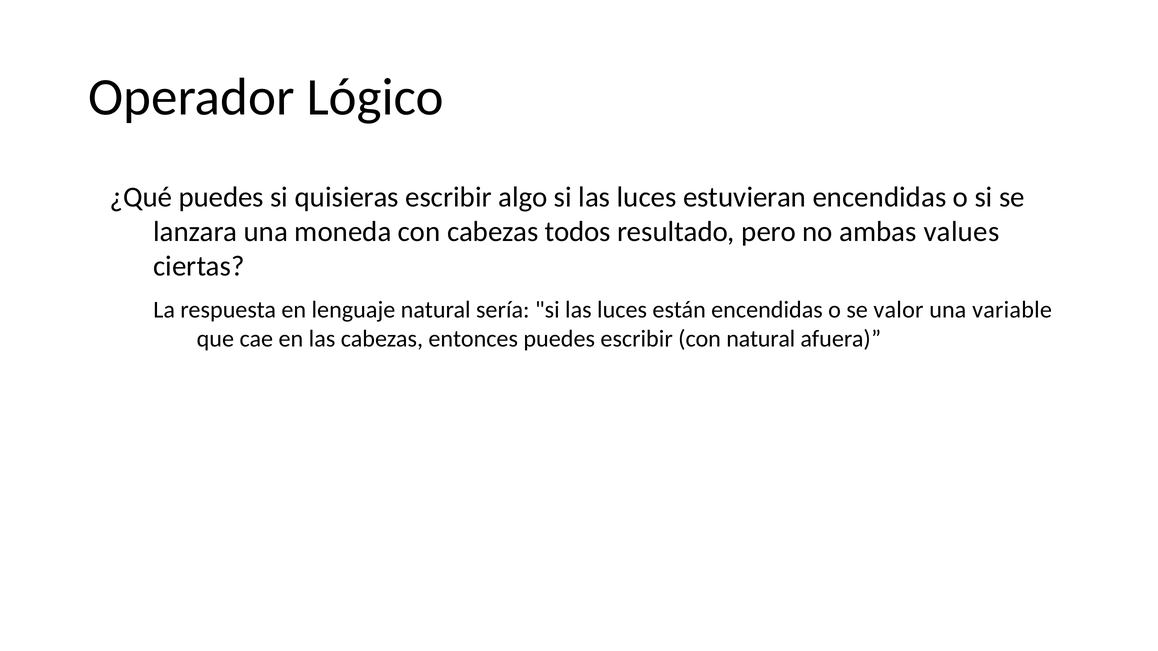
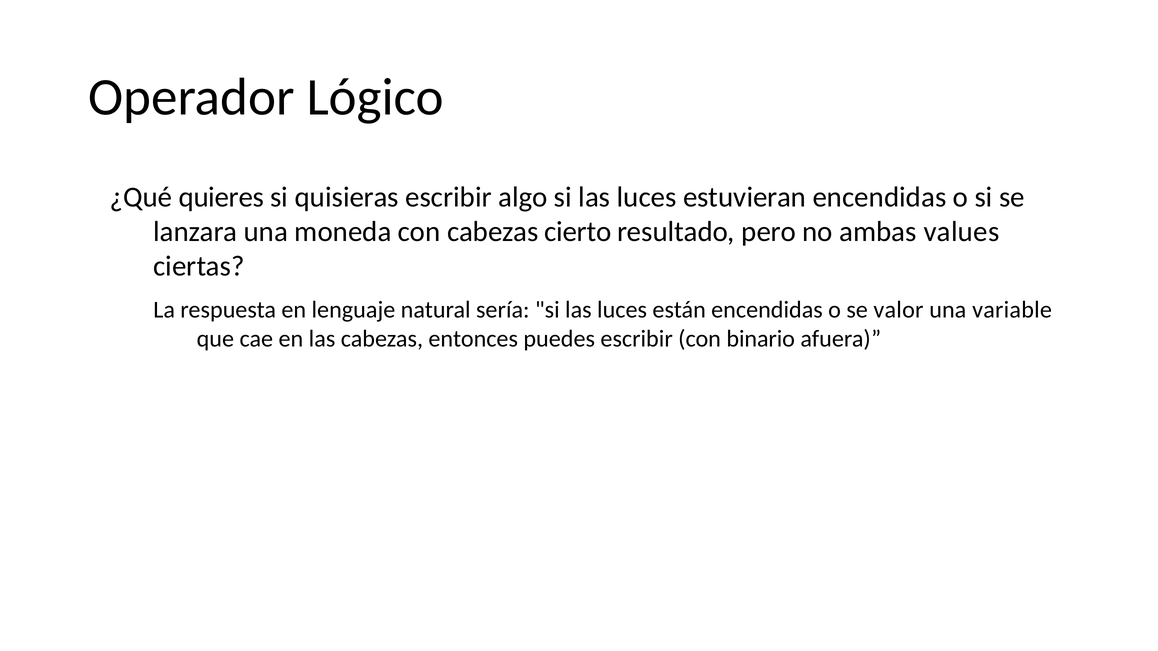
¿Qué puedes: puedes -> quieres (221, 197)
todos: todos -> cierto (578, 232)
con natural: natural -> binario (761, 339)
